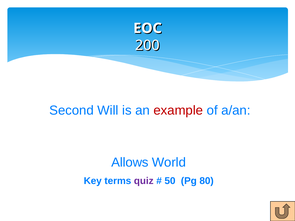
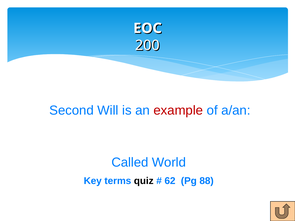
Allows: Allows -> Called (130, 163)
quiz colour: purple -> black (144, 181)
50: 50 -> 62 (170, 181)
80: 80 -> 88 (207, 181)
